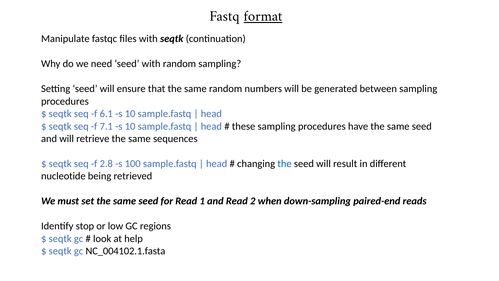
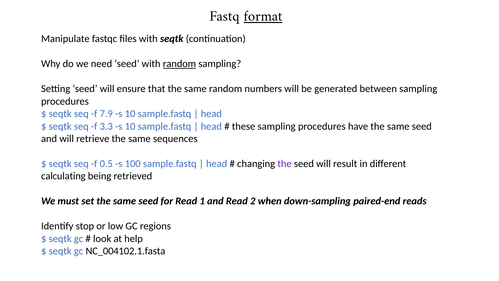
random underline: none -> present (179, 64)
6.1: 6.1 -> 7.9 (106, 114)
7.1: 7.1 -> 3.3 (106, 126)
2.8: 2.8 -> 0.5 (106, 164)
the colour: blue -> purple (285, 164)
nucleotide: nucleotide -> calculating (63, 176)
